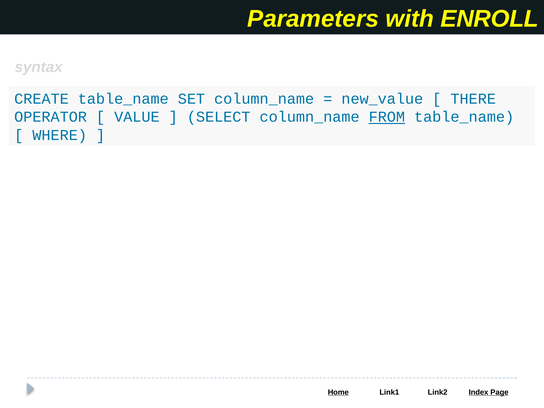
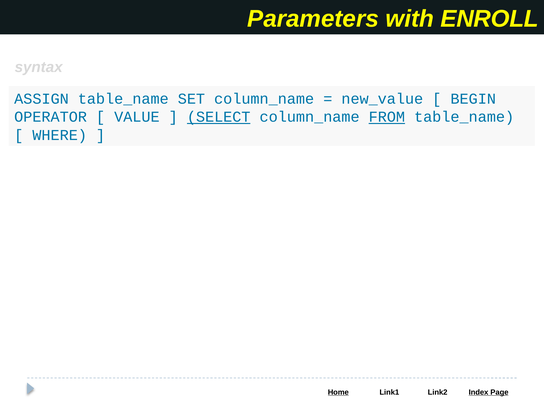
CREATE: CREATE -> ASSIGN (41, 99)
THERE: THERE -> BEGIN (473, 99)
SELECT underline: none -> present (219, 117)
